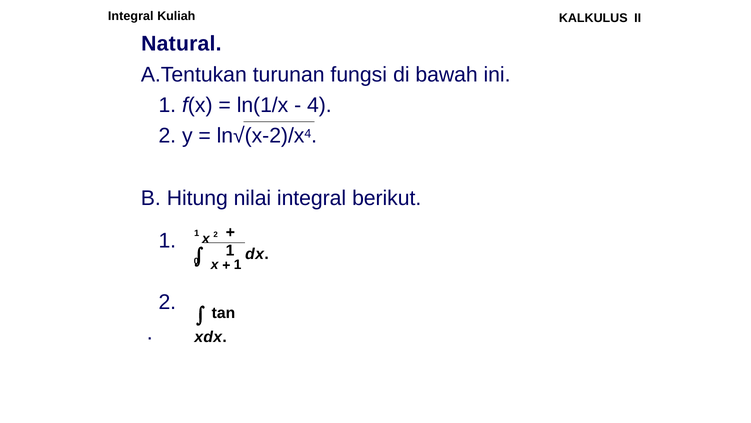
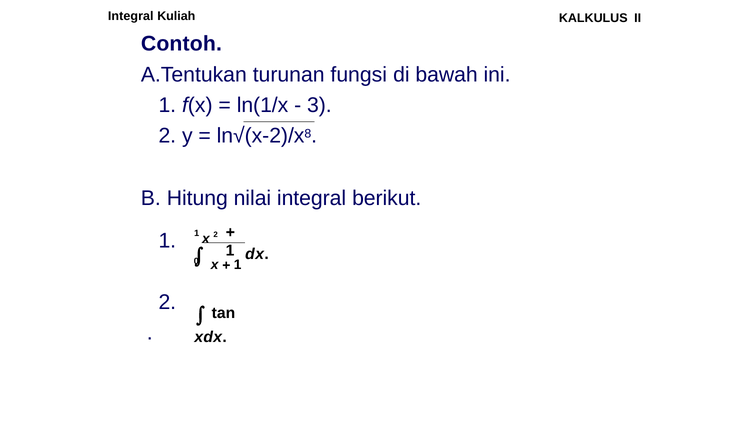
Natural: Natural -> Contoh (181, 44)
4: 4 -> 3 (319, 105)
4: 4 -> 8 (308, 133)
